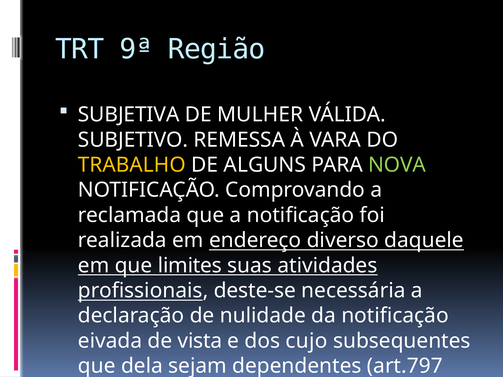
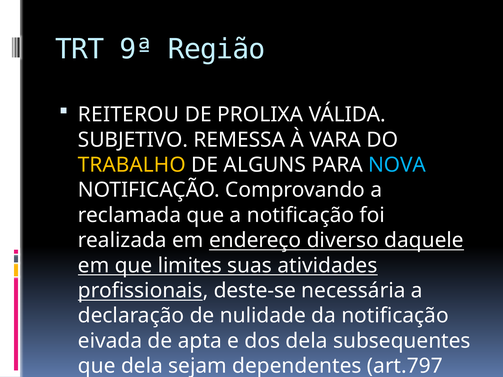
SUBJETIVA: SUBJETIVA -> REITEROU (129, 115)
MULHER: MULHER -> PROLIXA (260, 115)
NOVA colour: light green -> light blue (397, 165)
vista: vista -> apta (200, 341)
dos cujo: cujo -> dela (307, 341)
